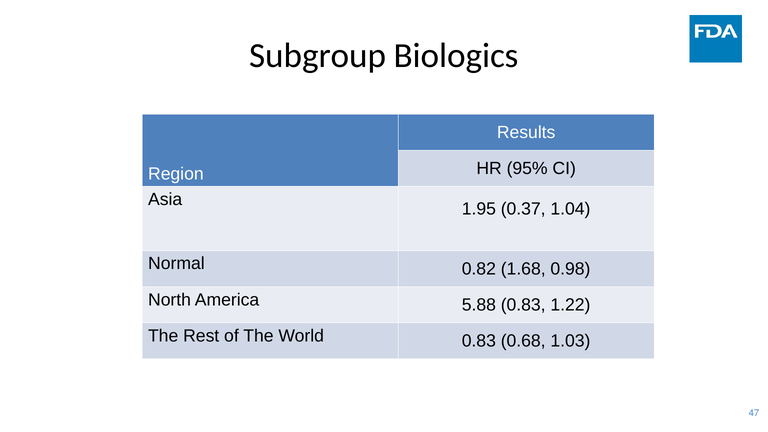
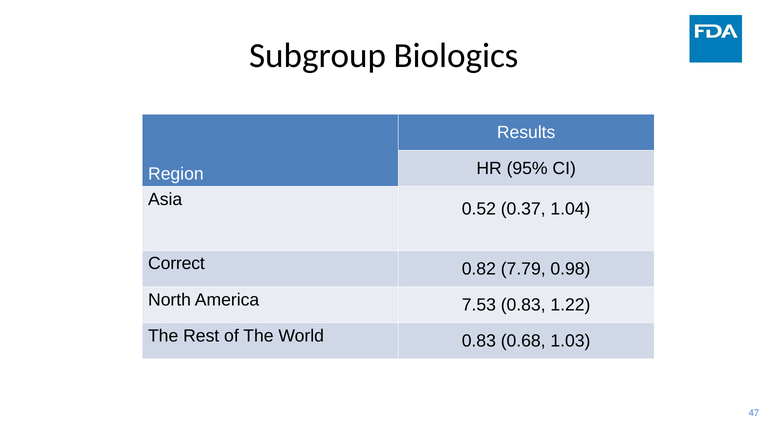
1.95: 1.95 -> 0.52 (479, 209)
Normal: Normal -> Correct (176, 264)
1.68: 1.68 -> 7.79 (523, 269)
5.88: 5.88 -> 7.53 (479, 305)
